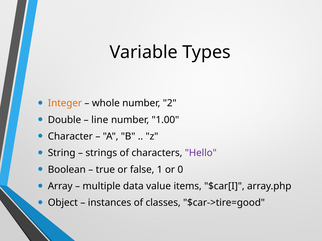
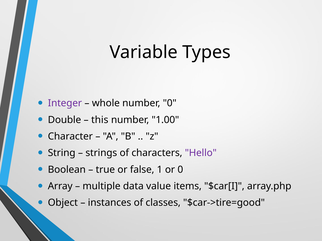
Integer colour: orange -> purple (65, 103)
number 2: 2 -> 0 (170, 103)
line: line -> this (100, 120)
